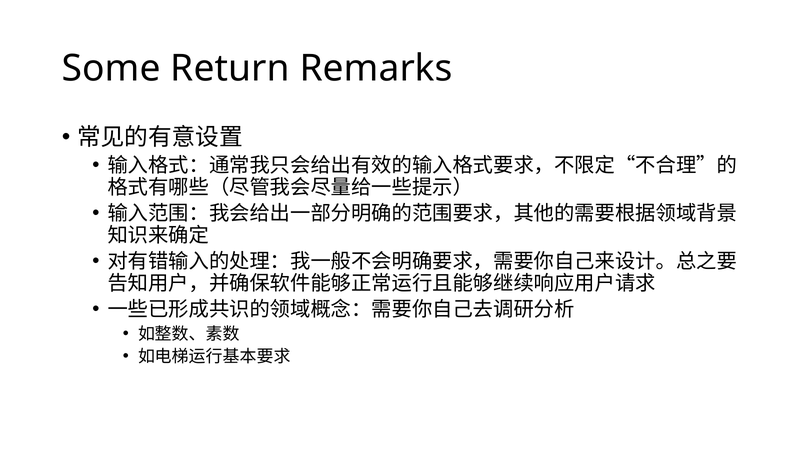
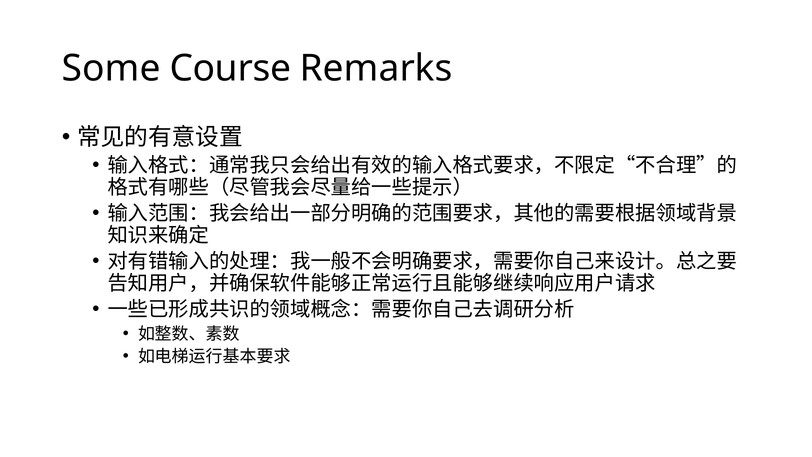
Return: Return -> Course (230, 68)
